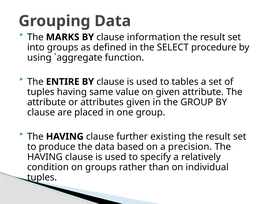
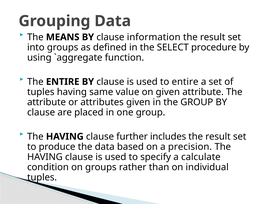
MARKS: MARKS -> MEANS (63, 37)
to tables: tables -> entire (185, 82)
existing: existing -> includes (168, 137)
relatively: relatively -> calculate (201, 157)
